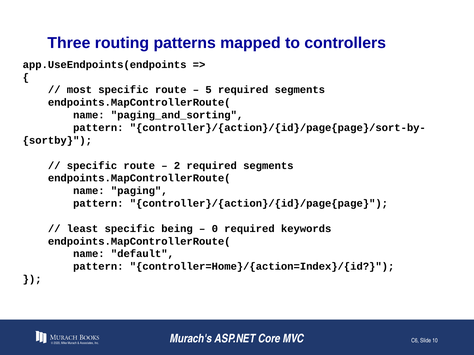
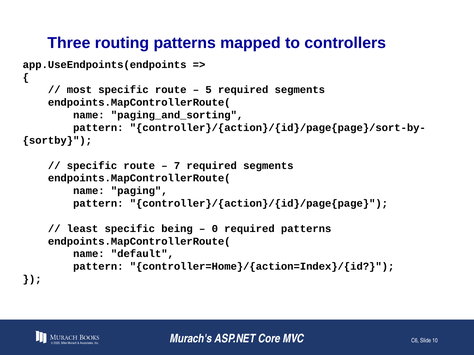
2: 2 -> 7 (177, 166)
required keywords: keywords -> patterns (306, 229)
